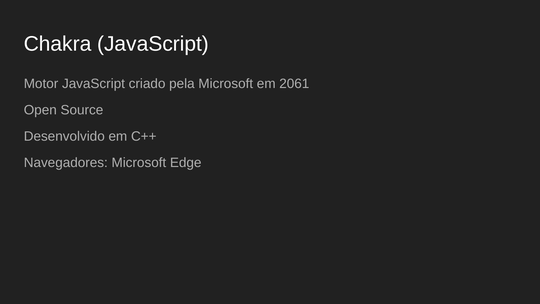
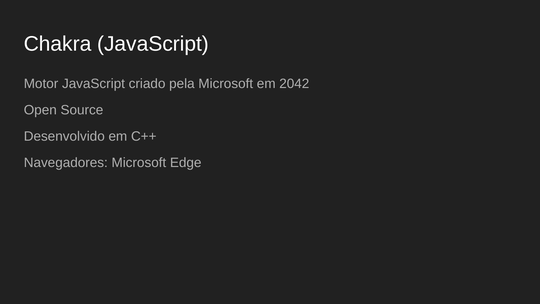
2061: 2061 -> 2042 (294, 83)
